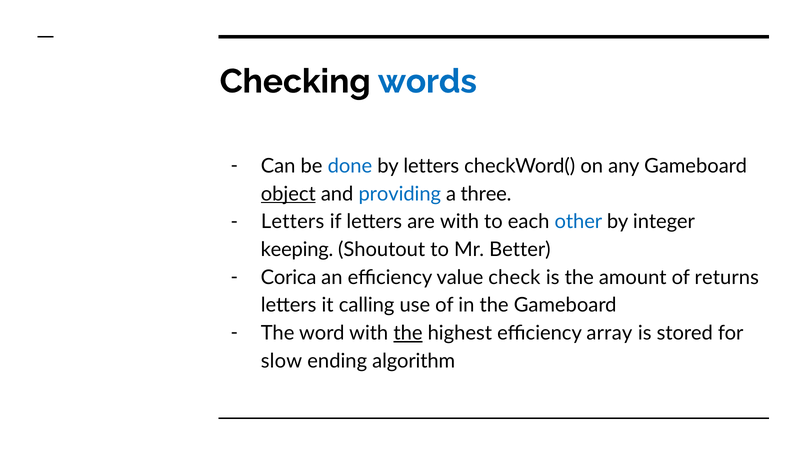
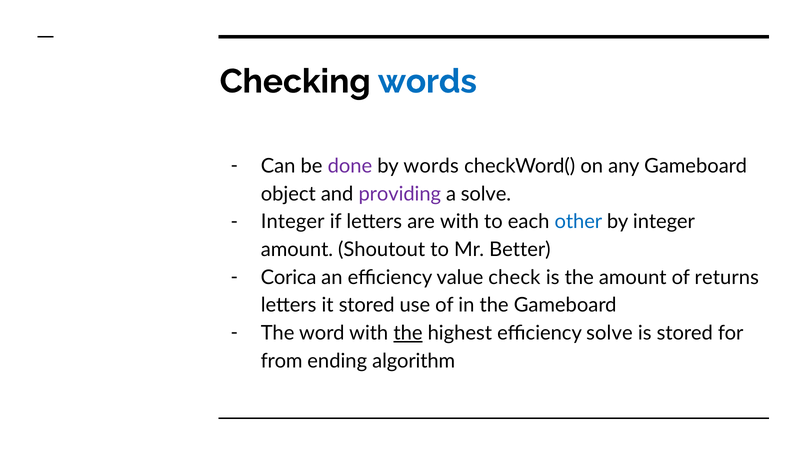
done colour: blue -> purple (350, 166)
by letters: letters -> words (431, 166)
object underline: present -> none (288, 194)
providing colour: blue -> purple (400, 194)
a three: three -> solve (486, 194)
Letters: Letters -> Integer (293, 221)
keeping: keeping -> amount (297, 249)
it calling: calling -> stored (367, 305)
efficiency array: array -> solve (609, 333)
slow: slow -> from (282, 360)
